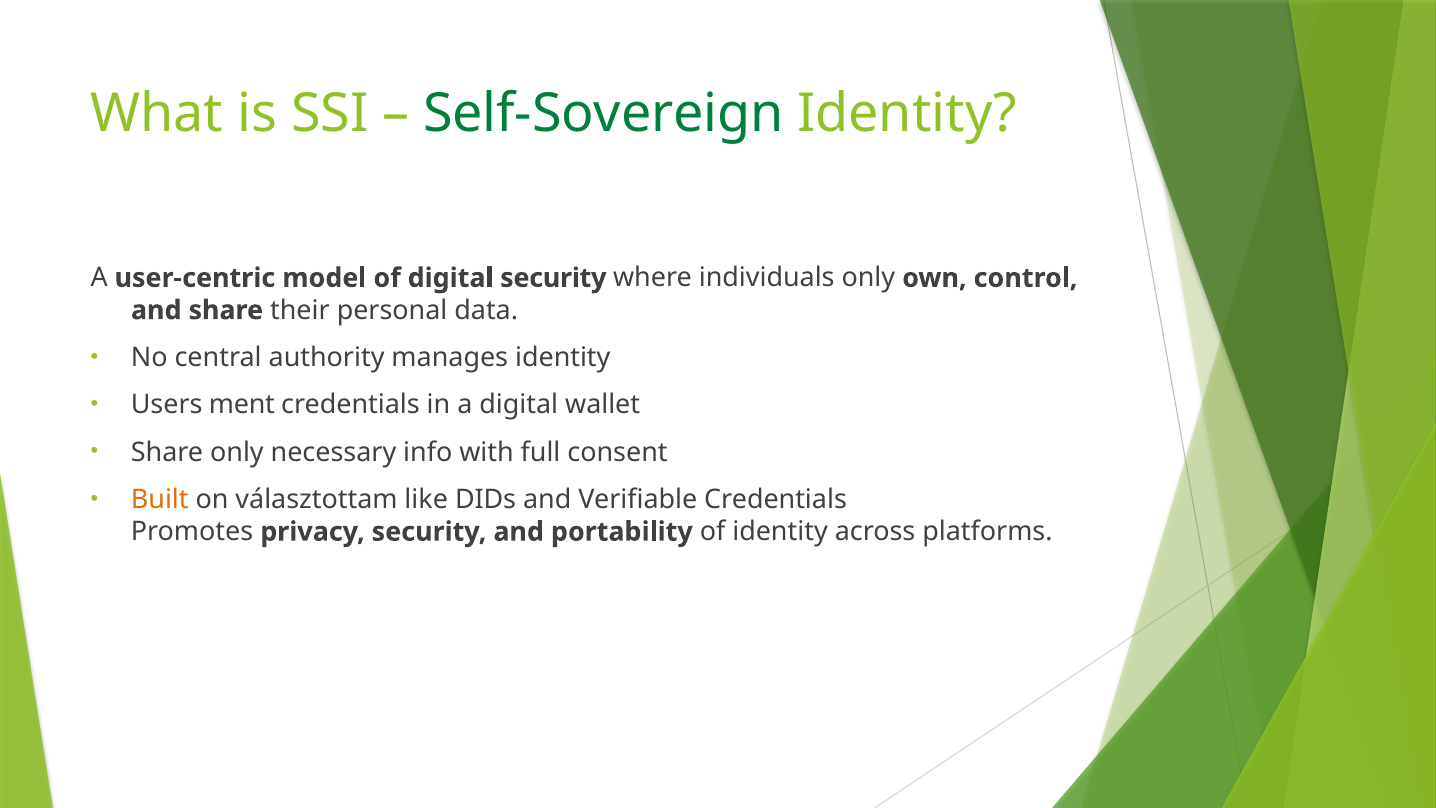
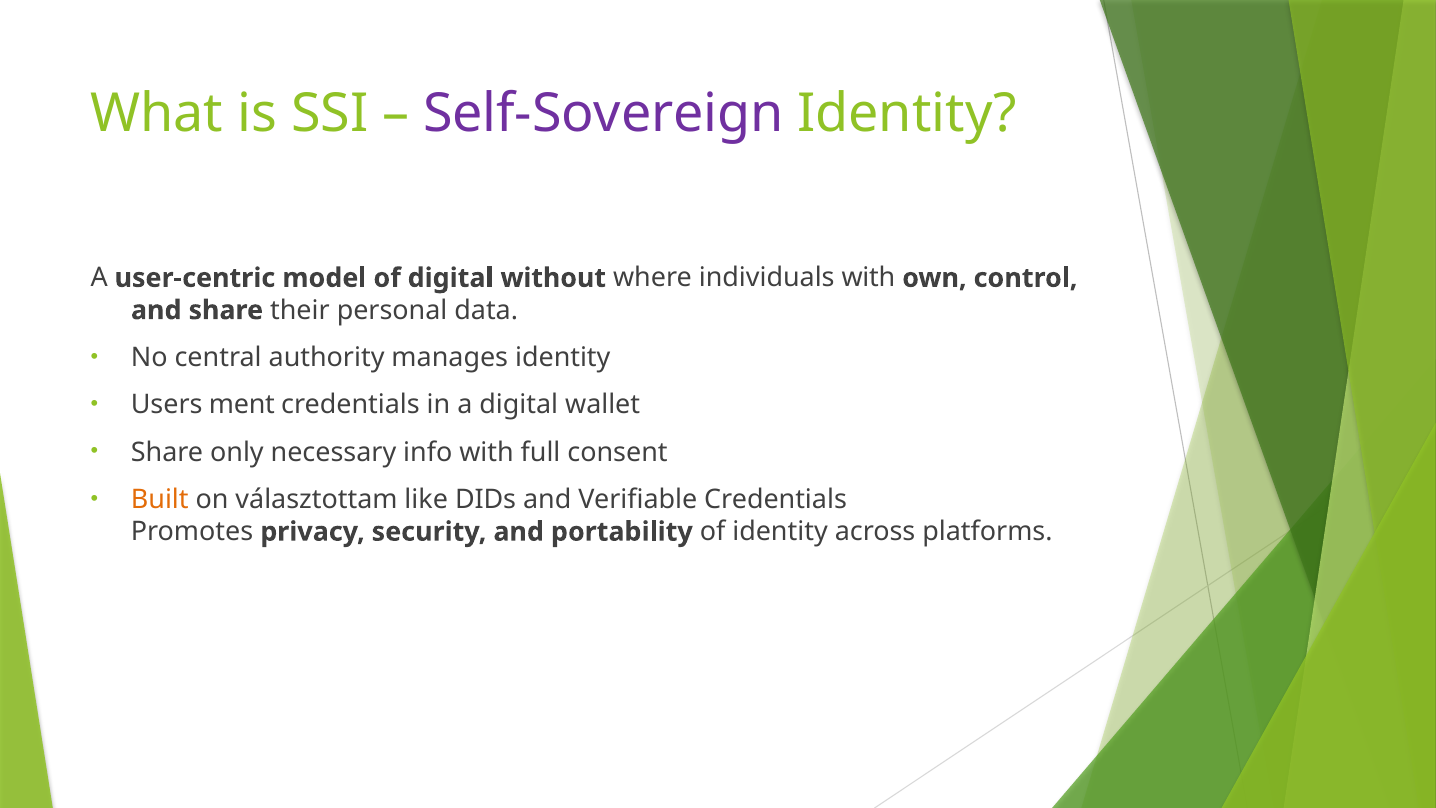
Self-Sovereign colour: green -> purple (603, 113)
digital security: security -> without (553, 278)
individuals only: only -> with (868, 278)
